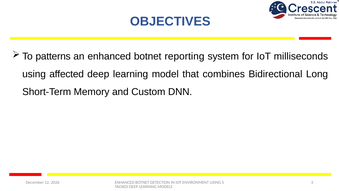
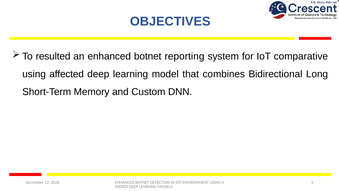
patterns: patterns -> resulted (53, 56)
milliseconds: milliseconds -> comparative (301, 56)
